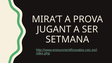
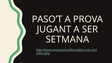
MIRA’T: MIRA’T -> PASO’T (47, 19)
